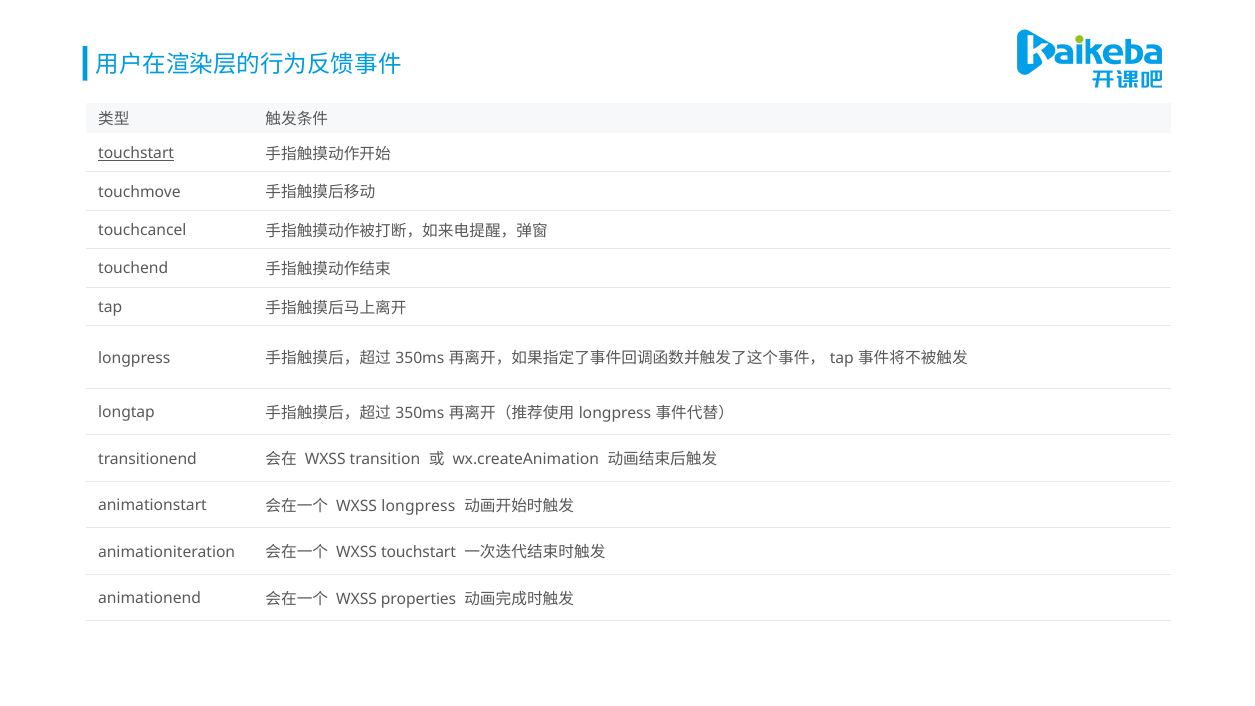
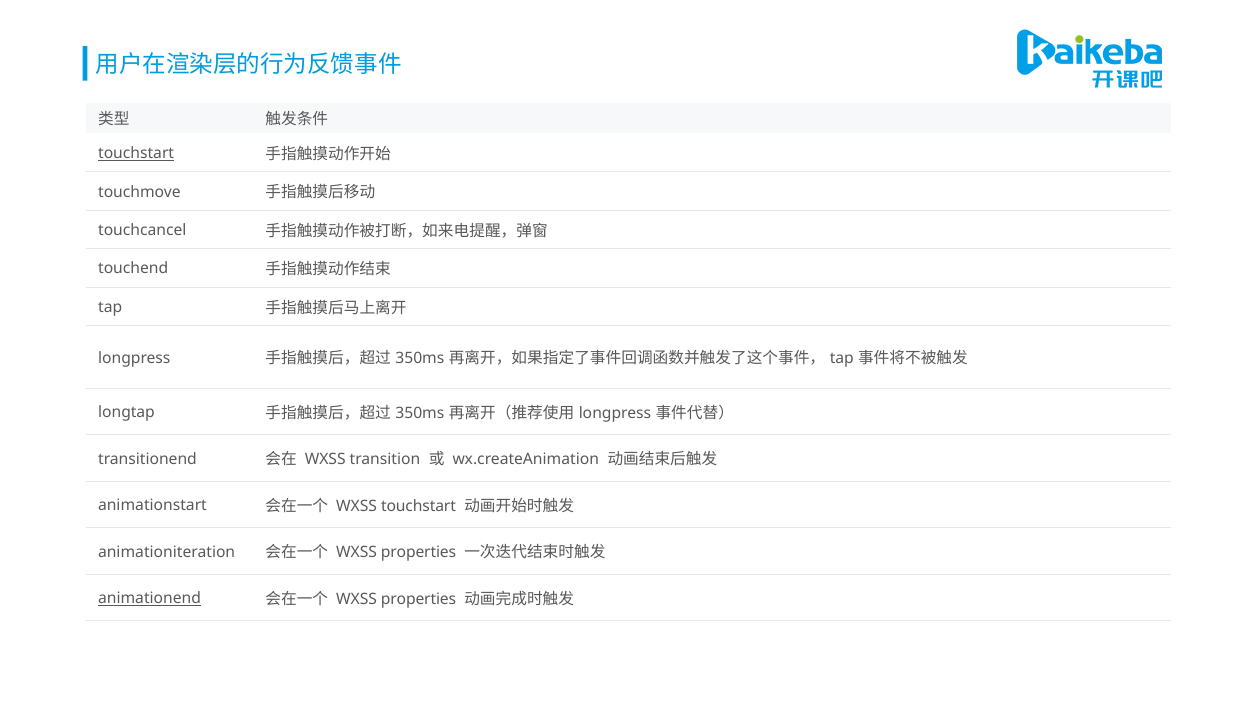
WXSS longpress: longpress -> touchstart (419, 506)
touchstart: touchstart -> properties (419, 553)
animationend underline: none -> present (150, 598)
